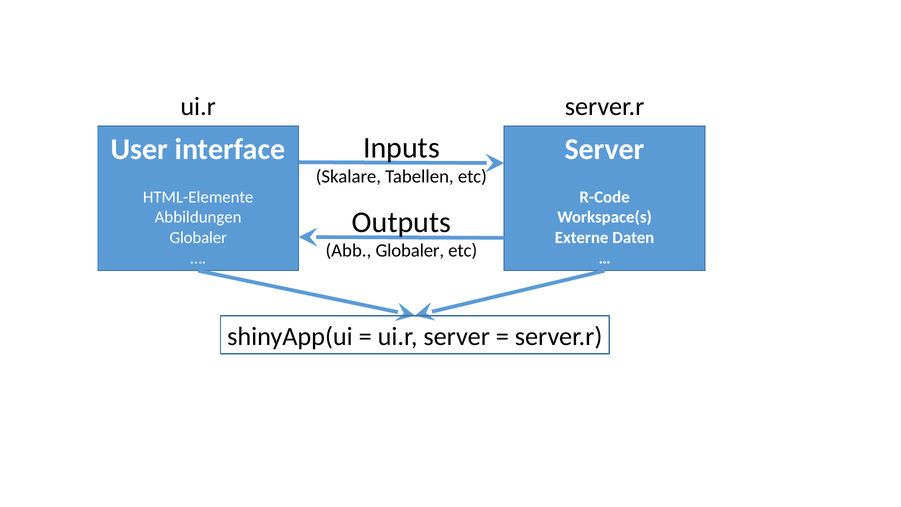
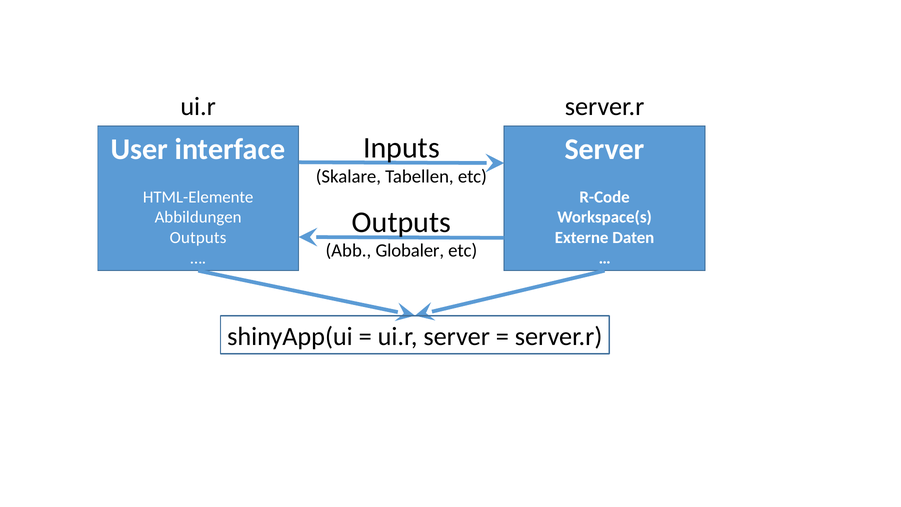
Globaler: Globaler -> Outputs (198, 238)
